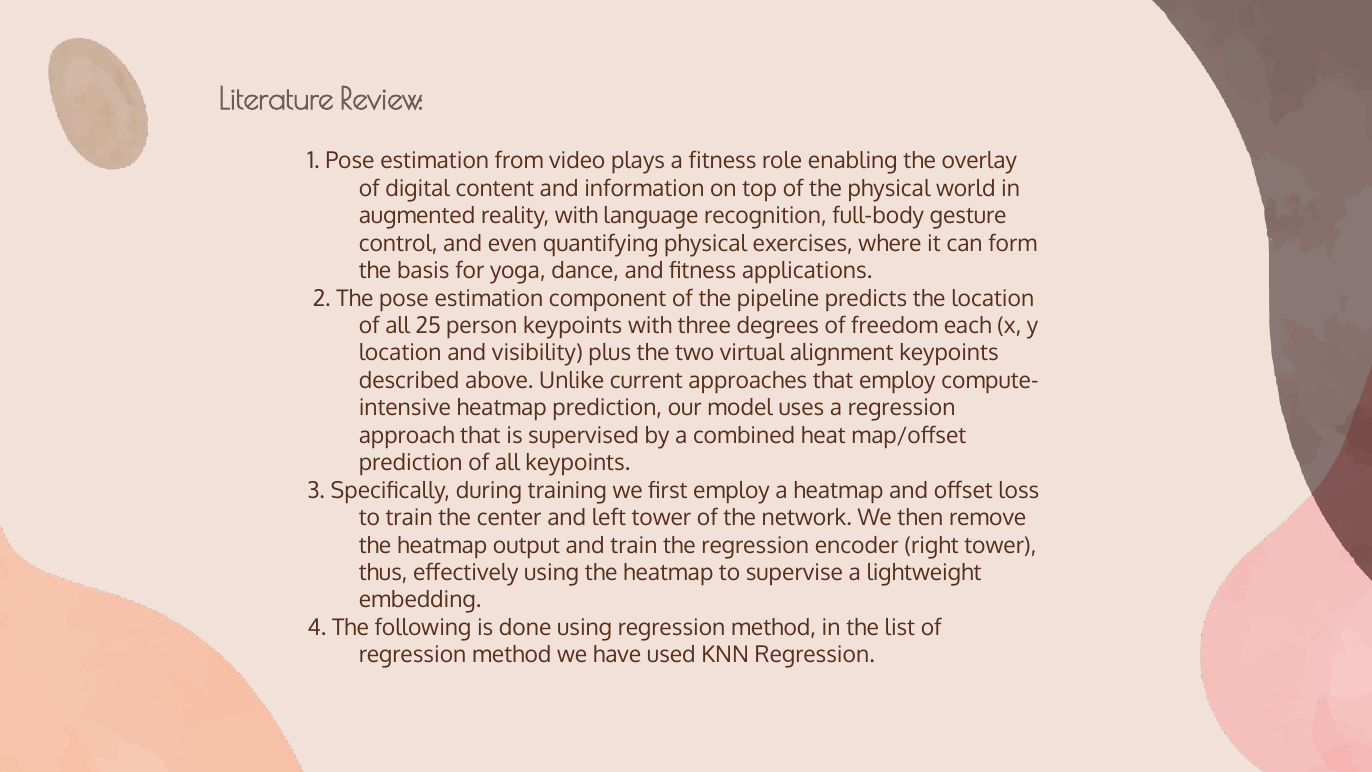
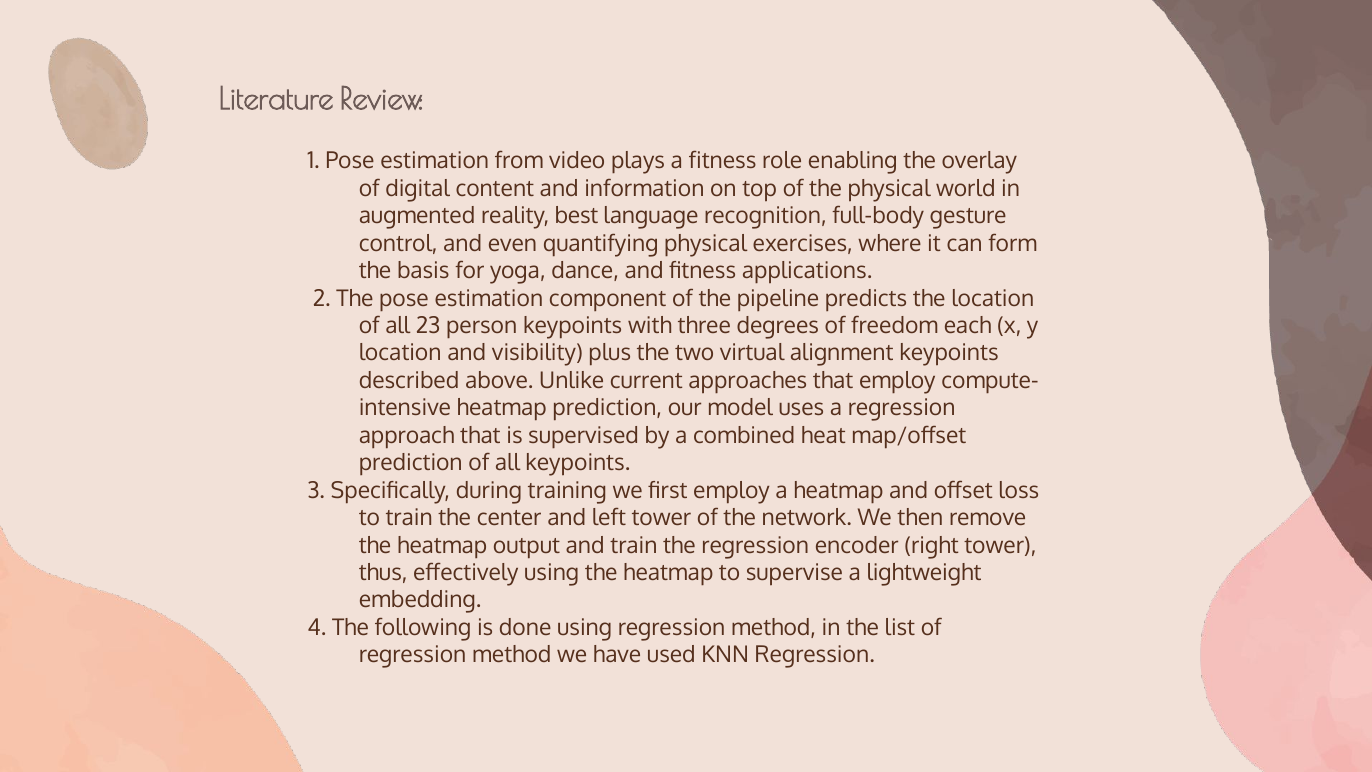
reality with: with -> best (577, 216)
25: 25 -> 23 (428, 326)
